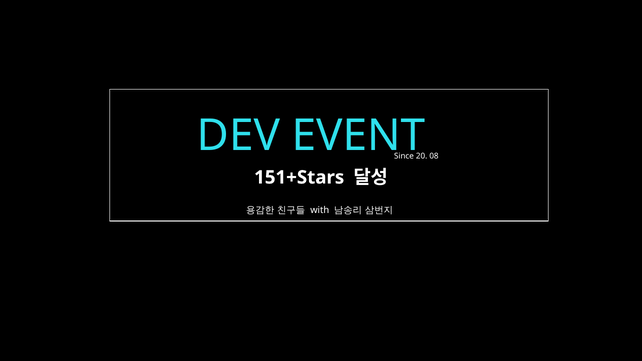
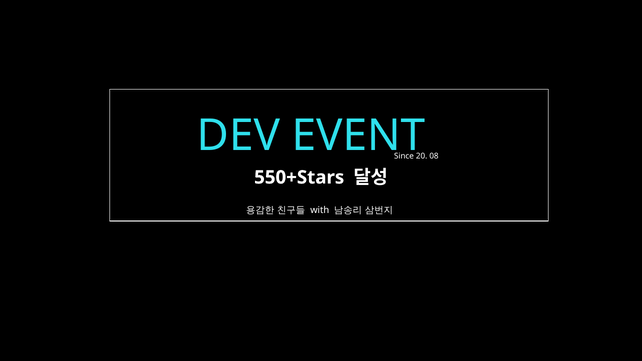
151+Stars: 151+Stars -> 550+Stars (299, 177)
